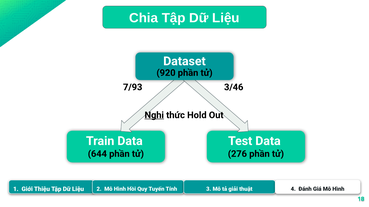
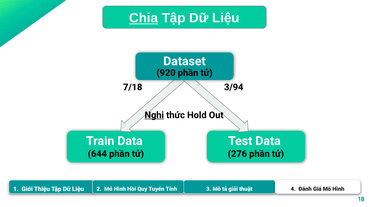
Chia underline: none -> present (144, 18)
7/93: 7/93 -> 7/18 (133, 87)
3/46: 3/46 -> 3/94 (234, 87)
